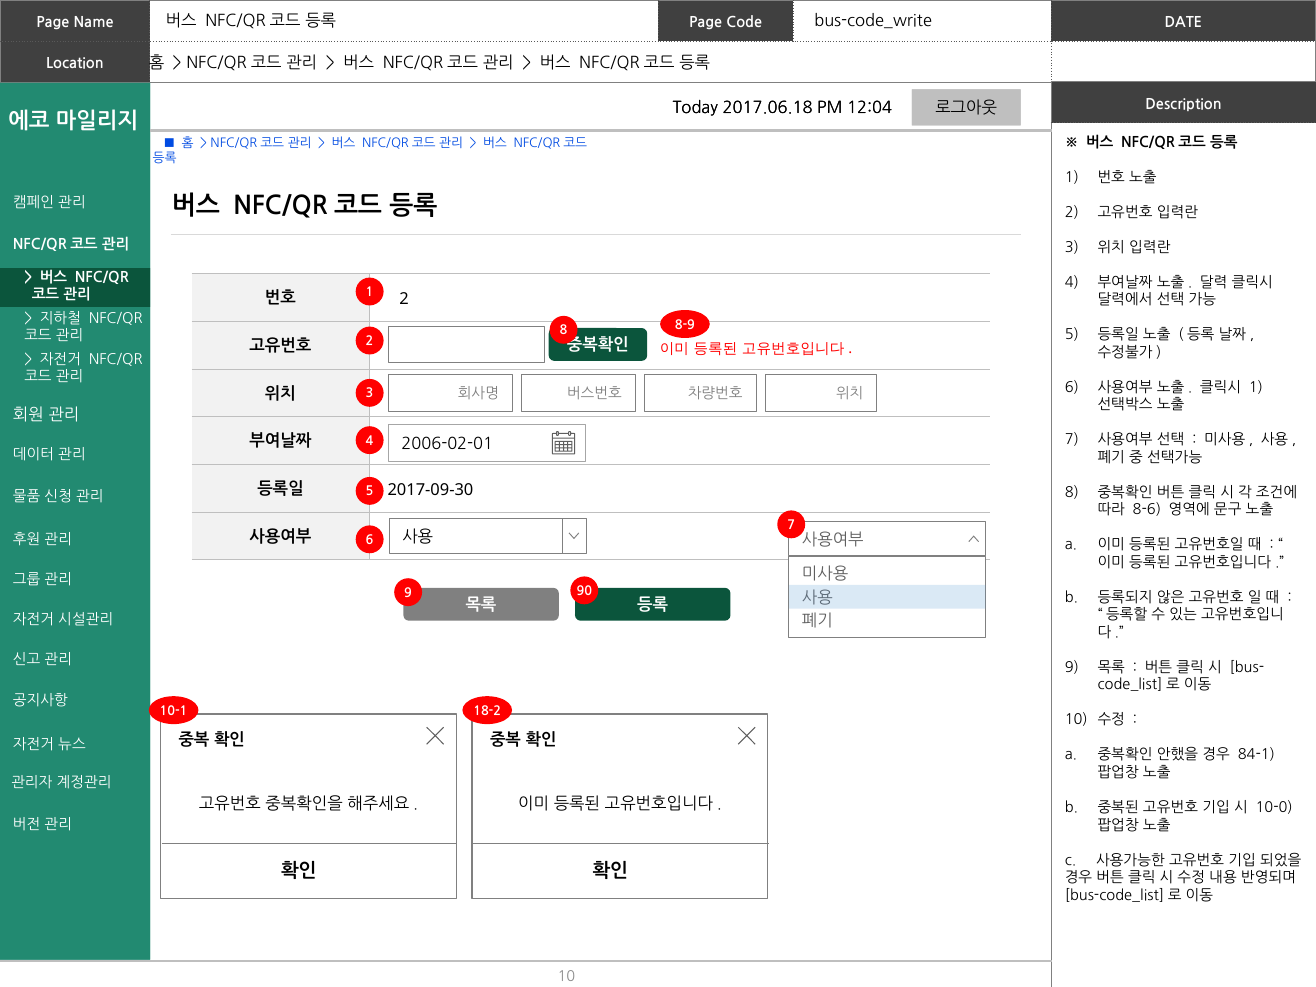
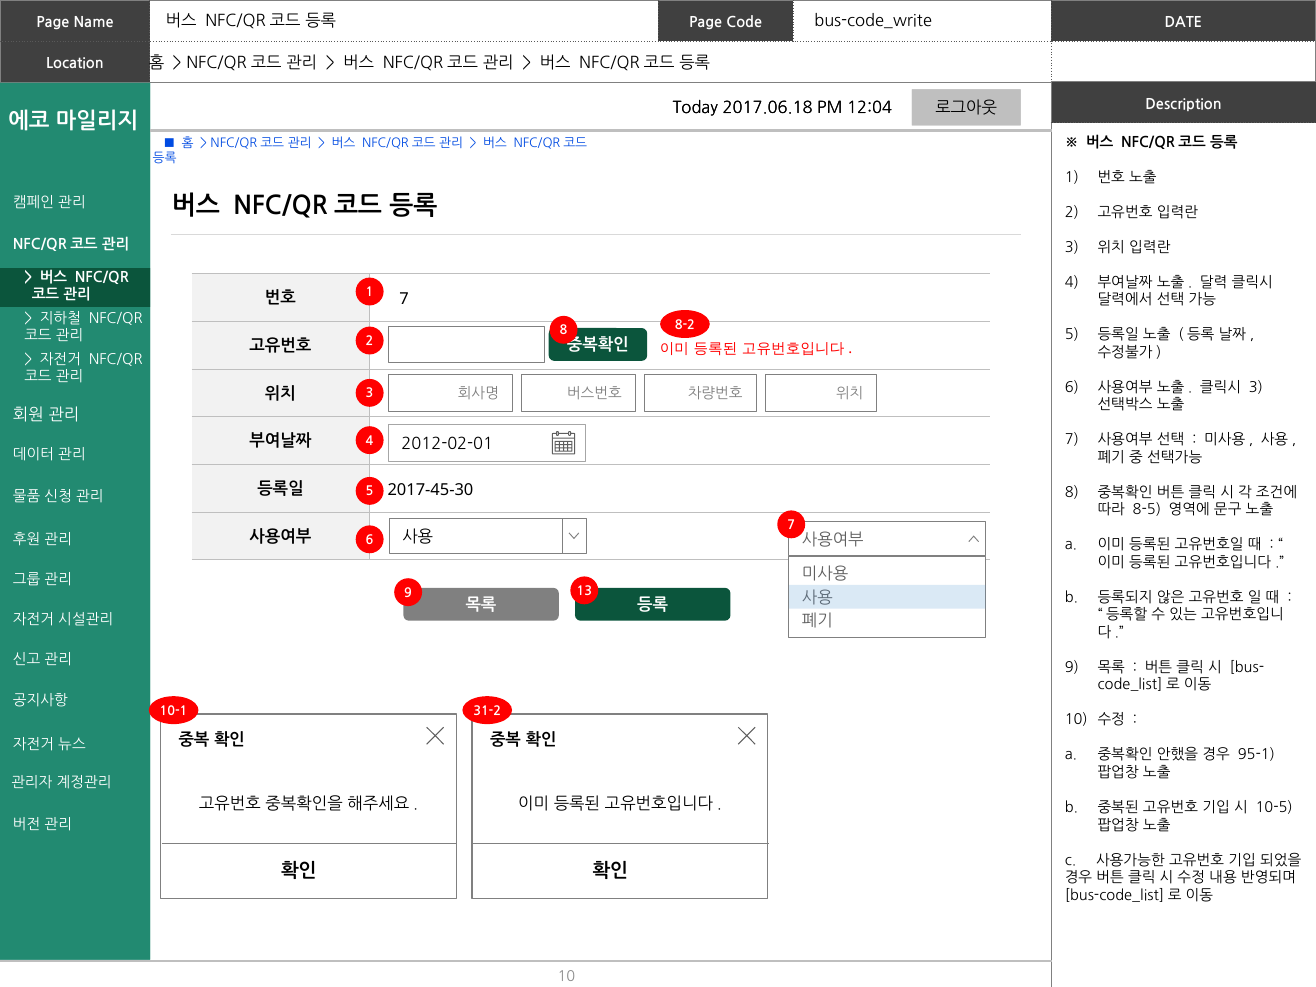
2: 2 -> 7 (404, 299)
8-9: 8-9 -> 8-2 (685, 325)
1: 1 -> 3 (1256, 387)
2006-02-01: 2006-02-01 -> 2012-02-01 (447, 444)
2017-09-30: 2017-09-30 -> 2017-45-30 (430, 490)
8-6: 8-6 -> 8-5 (1147, 510)
90: 90 -> 13 (584, 591)
18-2: 18-2 -> 31-2 (487, 711)
84-1: 84-1 -> 95-1 (1256, 755)
10-0: 10-0 -> 10-5 (1274, 808)
